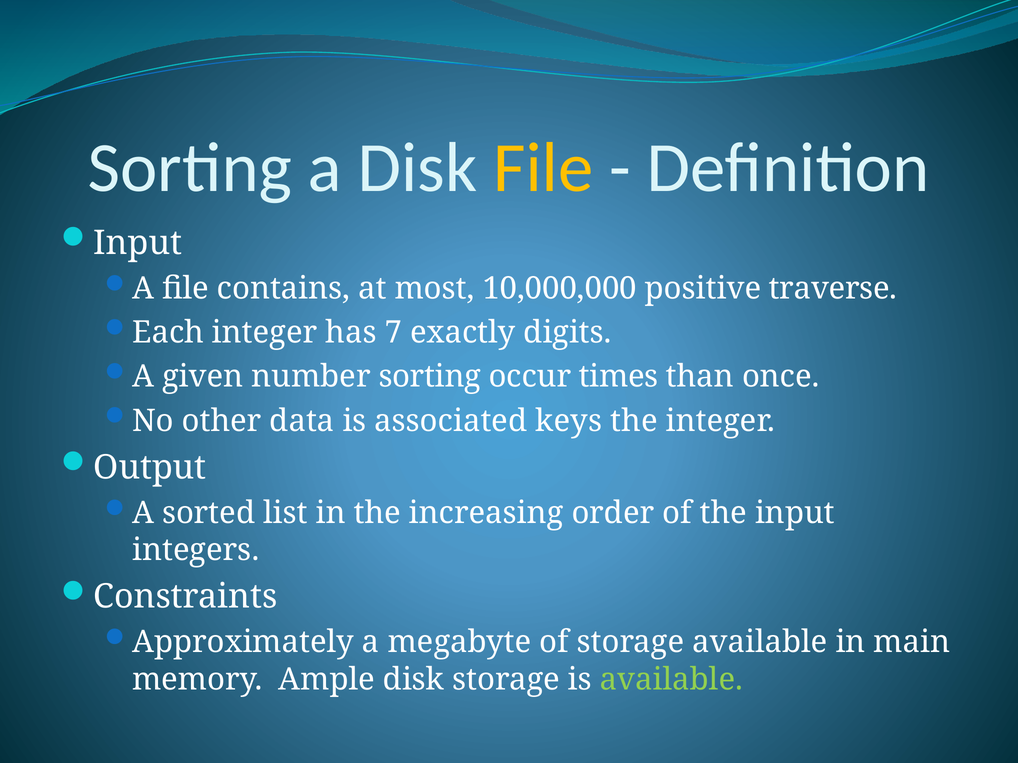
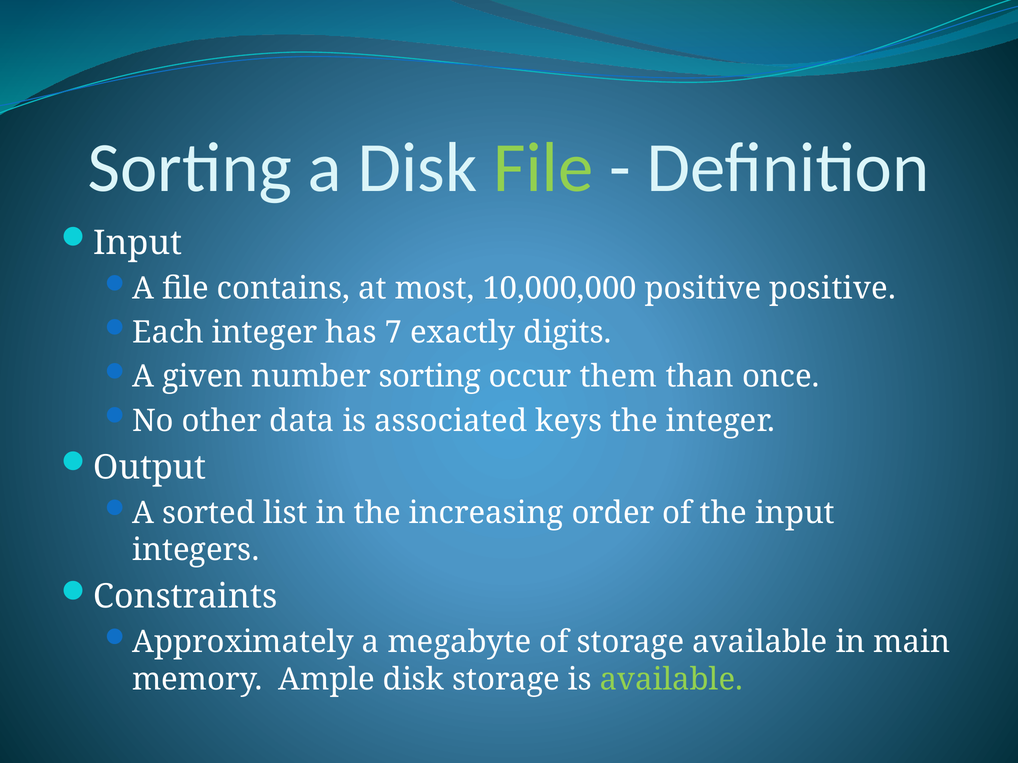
File colour: yellow -> light green (543, 168)
positive traverse: traverse -> positive (833, 289)
times: times -> them (618, 377)
